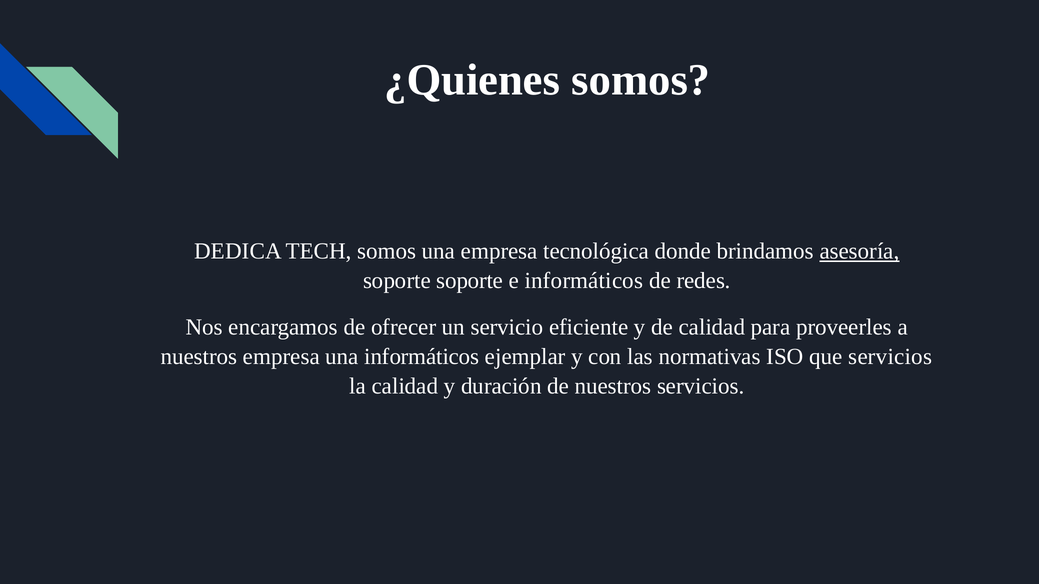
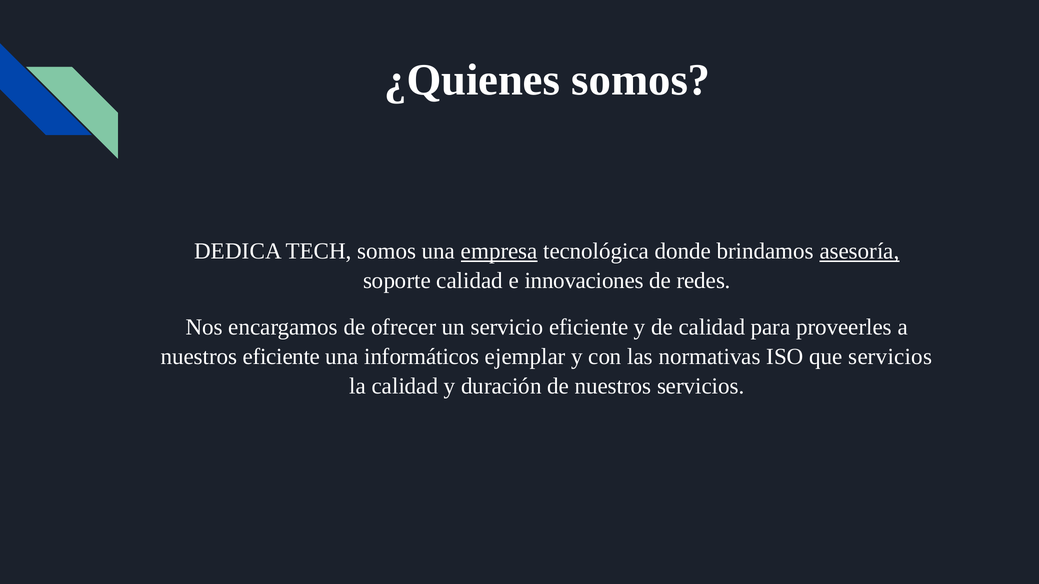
empresa underline: none -> present (499, 251)
soporte soporte: soporte -> calidad (470, 281)
e informáticos: informáticos -> innovaciones (584, 281)
nuestros empresa: empresa -> eficiente (281, 357)
